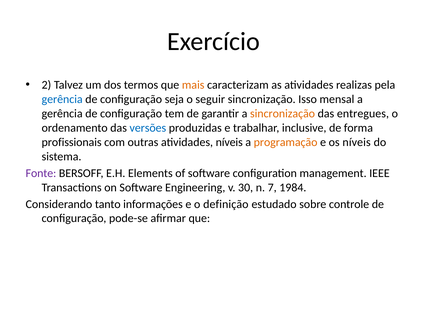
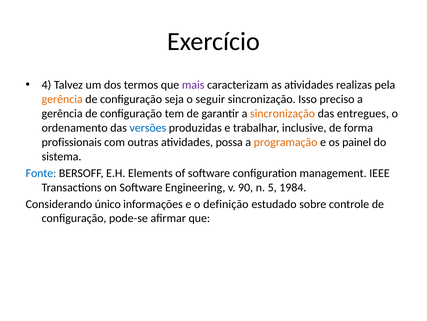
2: 2 -> 4 (46, 85)
mais colour: orange -> purple (193, 85)
gerência colour: blue -> orange (62, 99)
mensal: mensal -> preciso (337, 99)
atividades níveis: níveis -> possa (229, 142)
os níveis: níveis -> painel (357, 142)
Fonte colour: purple -> blue (41, 173)
30: 30 -> 90 (246, 187)
7: 7 -> 5 (272, 187)
tanto: tanto -> único (108, 204)
